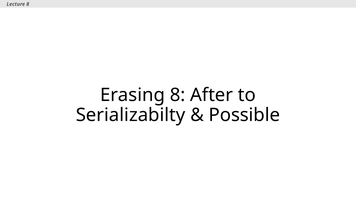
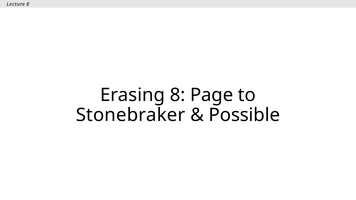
After: After -> Page (212, 95)
Serializabilty: Serializabilty -> Stonebraker (131, 115)
